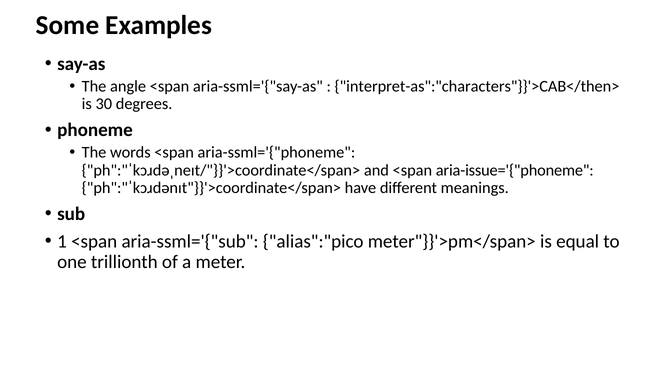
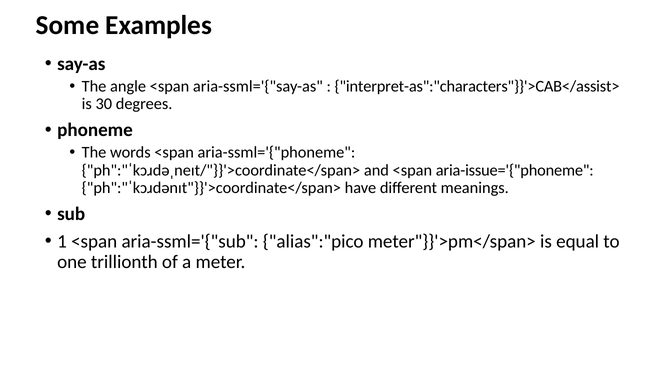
interpret-as":"characters"}}'>CAB</then>: interpret-as":"characters"}}'>CAB</then> -> interpret-as":"characters"}}'>CAB</assist> (477, 86)
